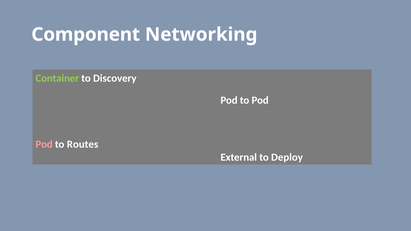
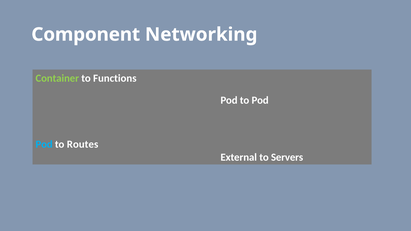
Discovery: Discovery -> Functions (115, 78)
Pod colour: pink -> light blue (44, 145)
Deploy: Deploy -> Servers (287, 157)
